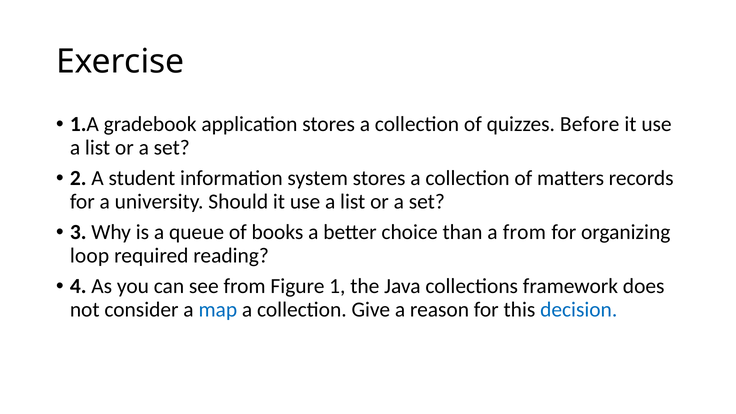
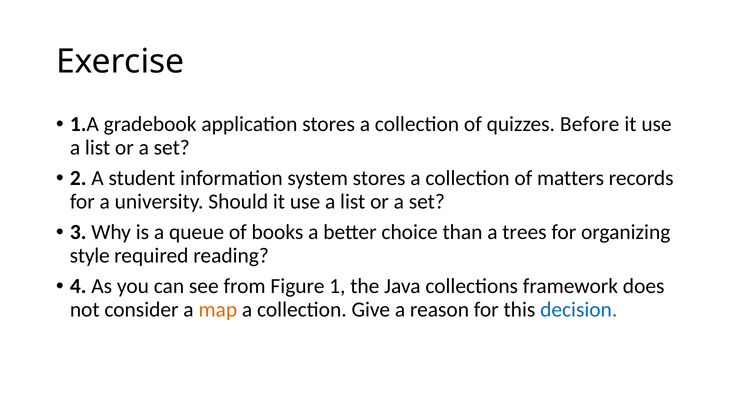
a from: from -> trees (524, 232)
loop: loop -> style (90, 255)
map colour: blue -> orange (218, 309)
